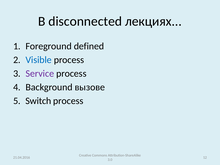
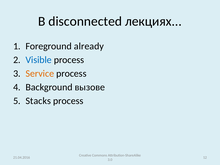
defined: defined -> already (89, 46)
Service colour: purple -> orange (40, 74)
Switch: Switch -> Stacks (38, 101)
